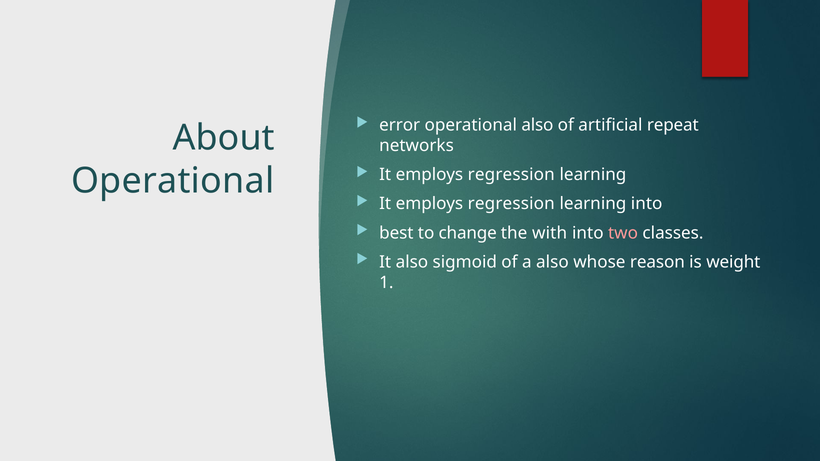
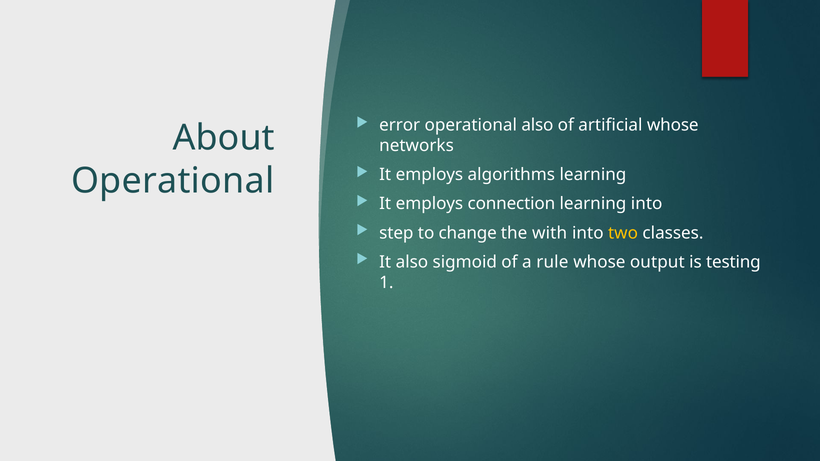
artificial repeat: repeat -> whose (673, 125)
regression: regression -> algorithms (511, 175)
regression: regression -> connection (511, 204)
best: best -> step (396, 233)
two colour: pink -> yellow (623, 233)
a also: also -> rule (552, 262)
reason: reason -> output (657, 262)
weight: weight -> testing (733, 262)
